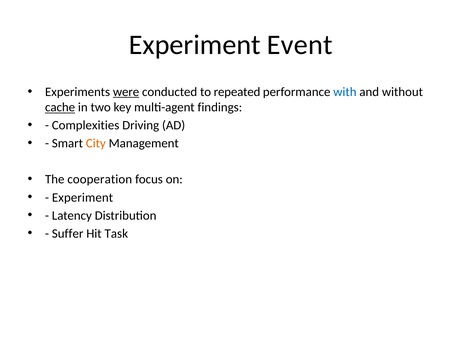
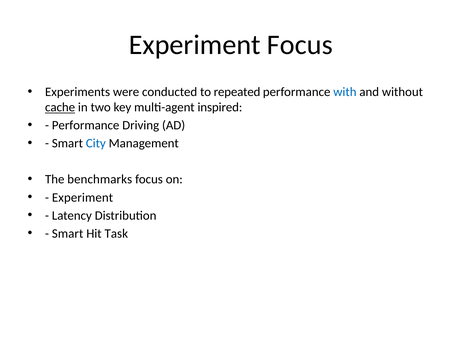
Experiment Event: Event -> Focus (300, 45)
were underline: present -> none (126, 92)
findings: findings -> inspired (220, 107)
Complexities: Complexities -> Performance (86, 125)
City colour: orange -> blue (96, 143)
cooperation: cooperation -> benchmarks (100, 179)
Suffer: Suffer -> Smart (68, 233)
